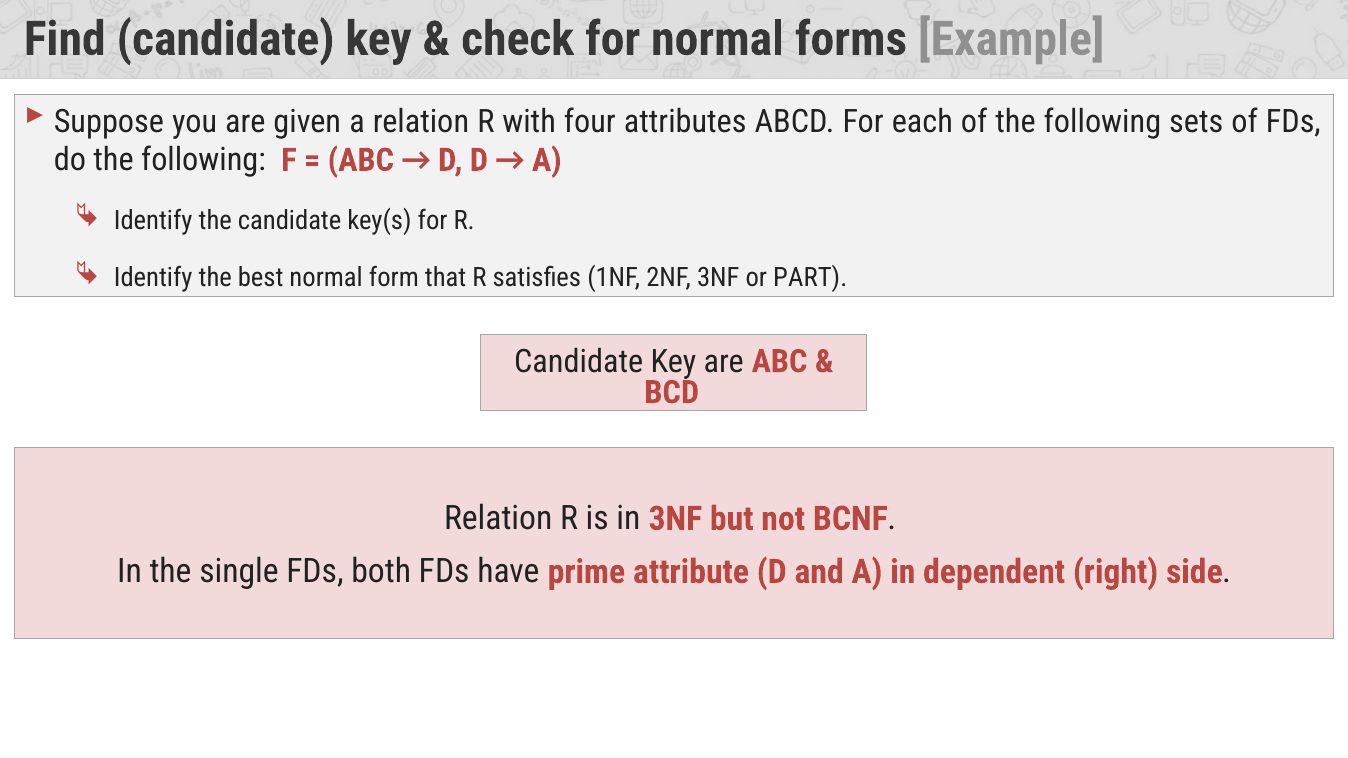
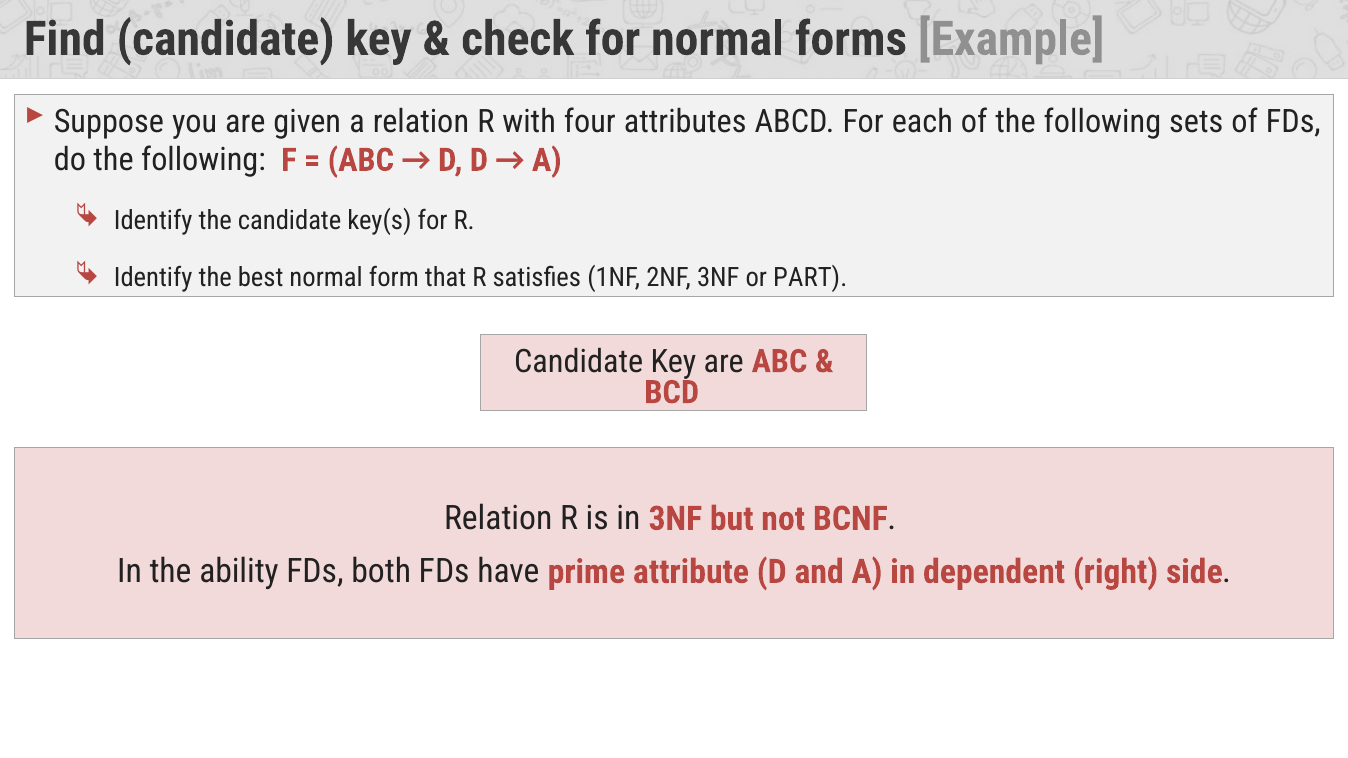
single: single -> ability (239, 572)
